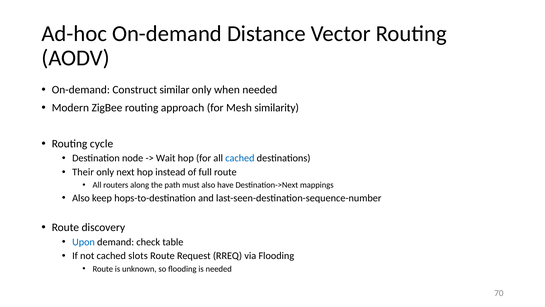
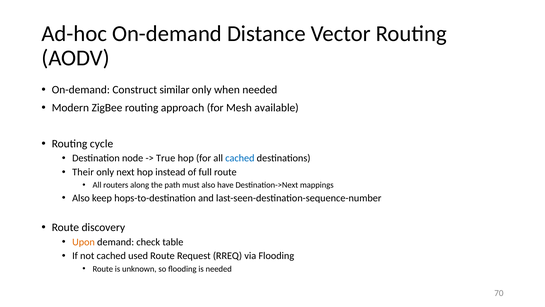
similarity: similarity -> available (277, 108)
Wait: Wait -> True (166, 158)
Upon colour: blue -> orange (84, 242)
slots: slots -> used (138, 256)
